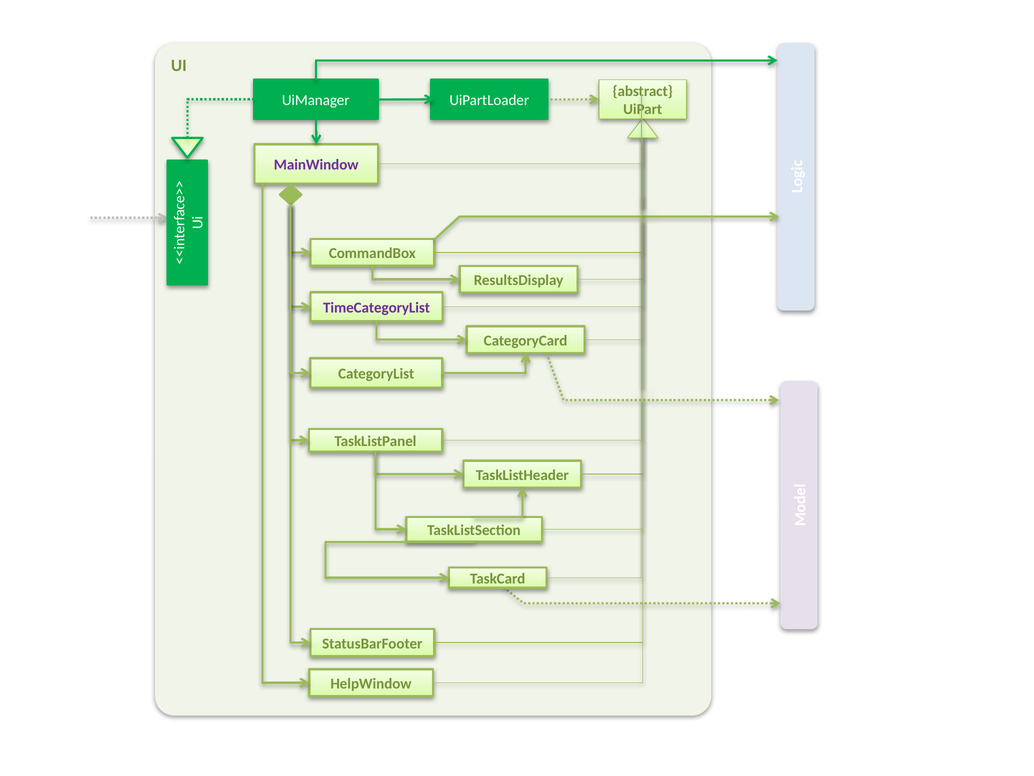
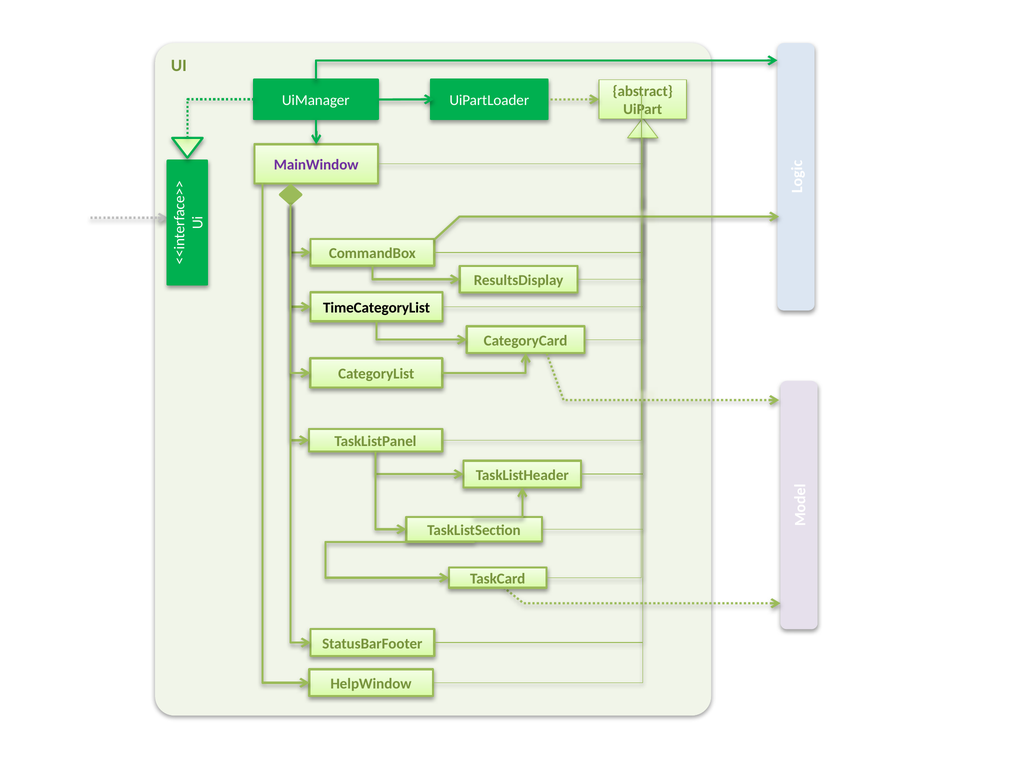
TimeCategoryList colour: purple -> black (377, 308)
